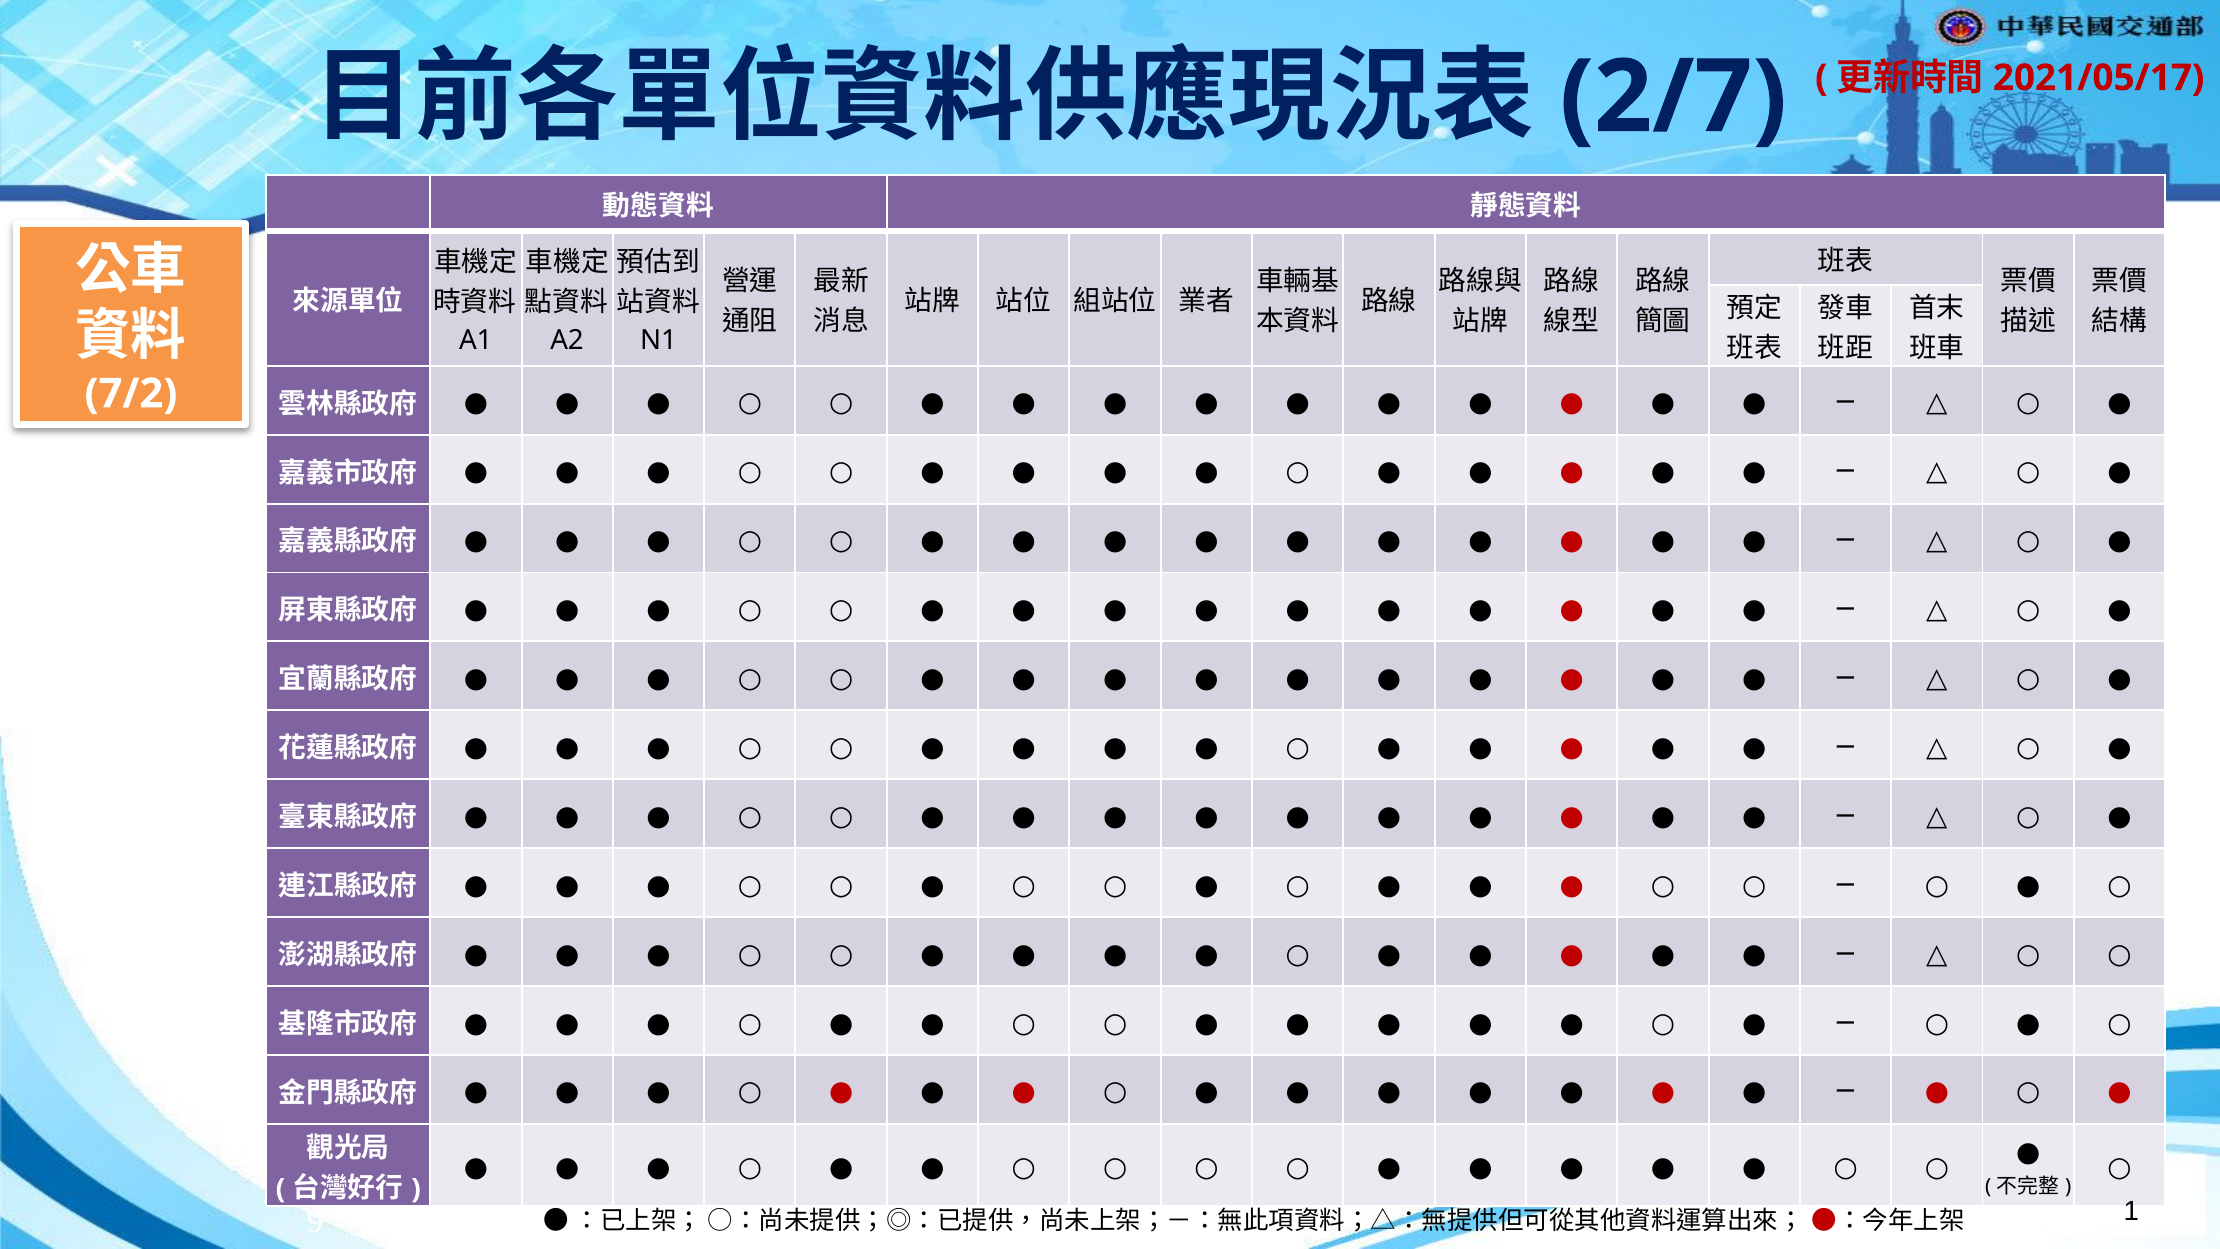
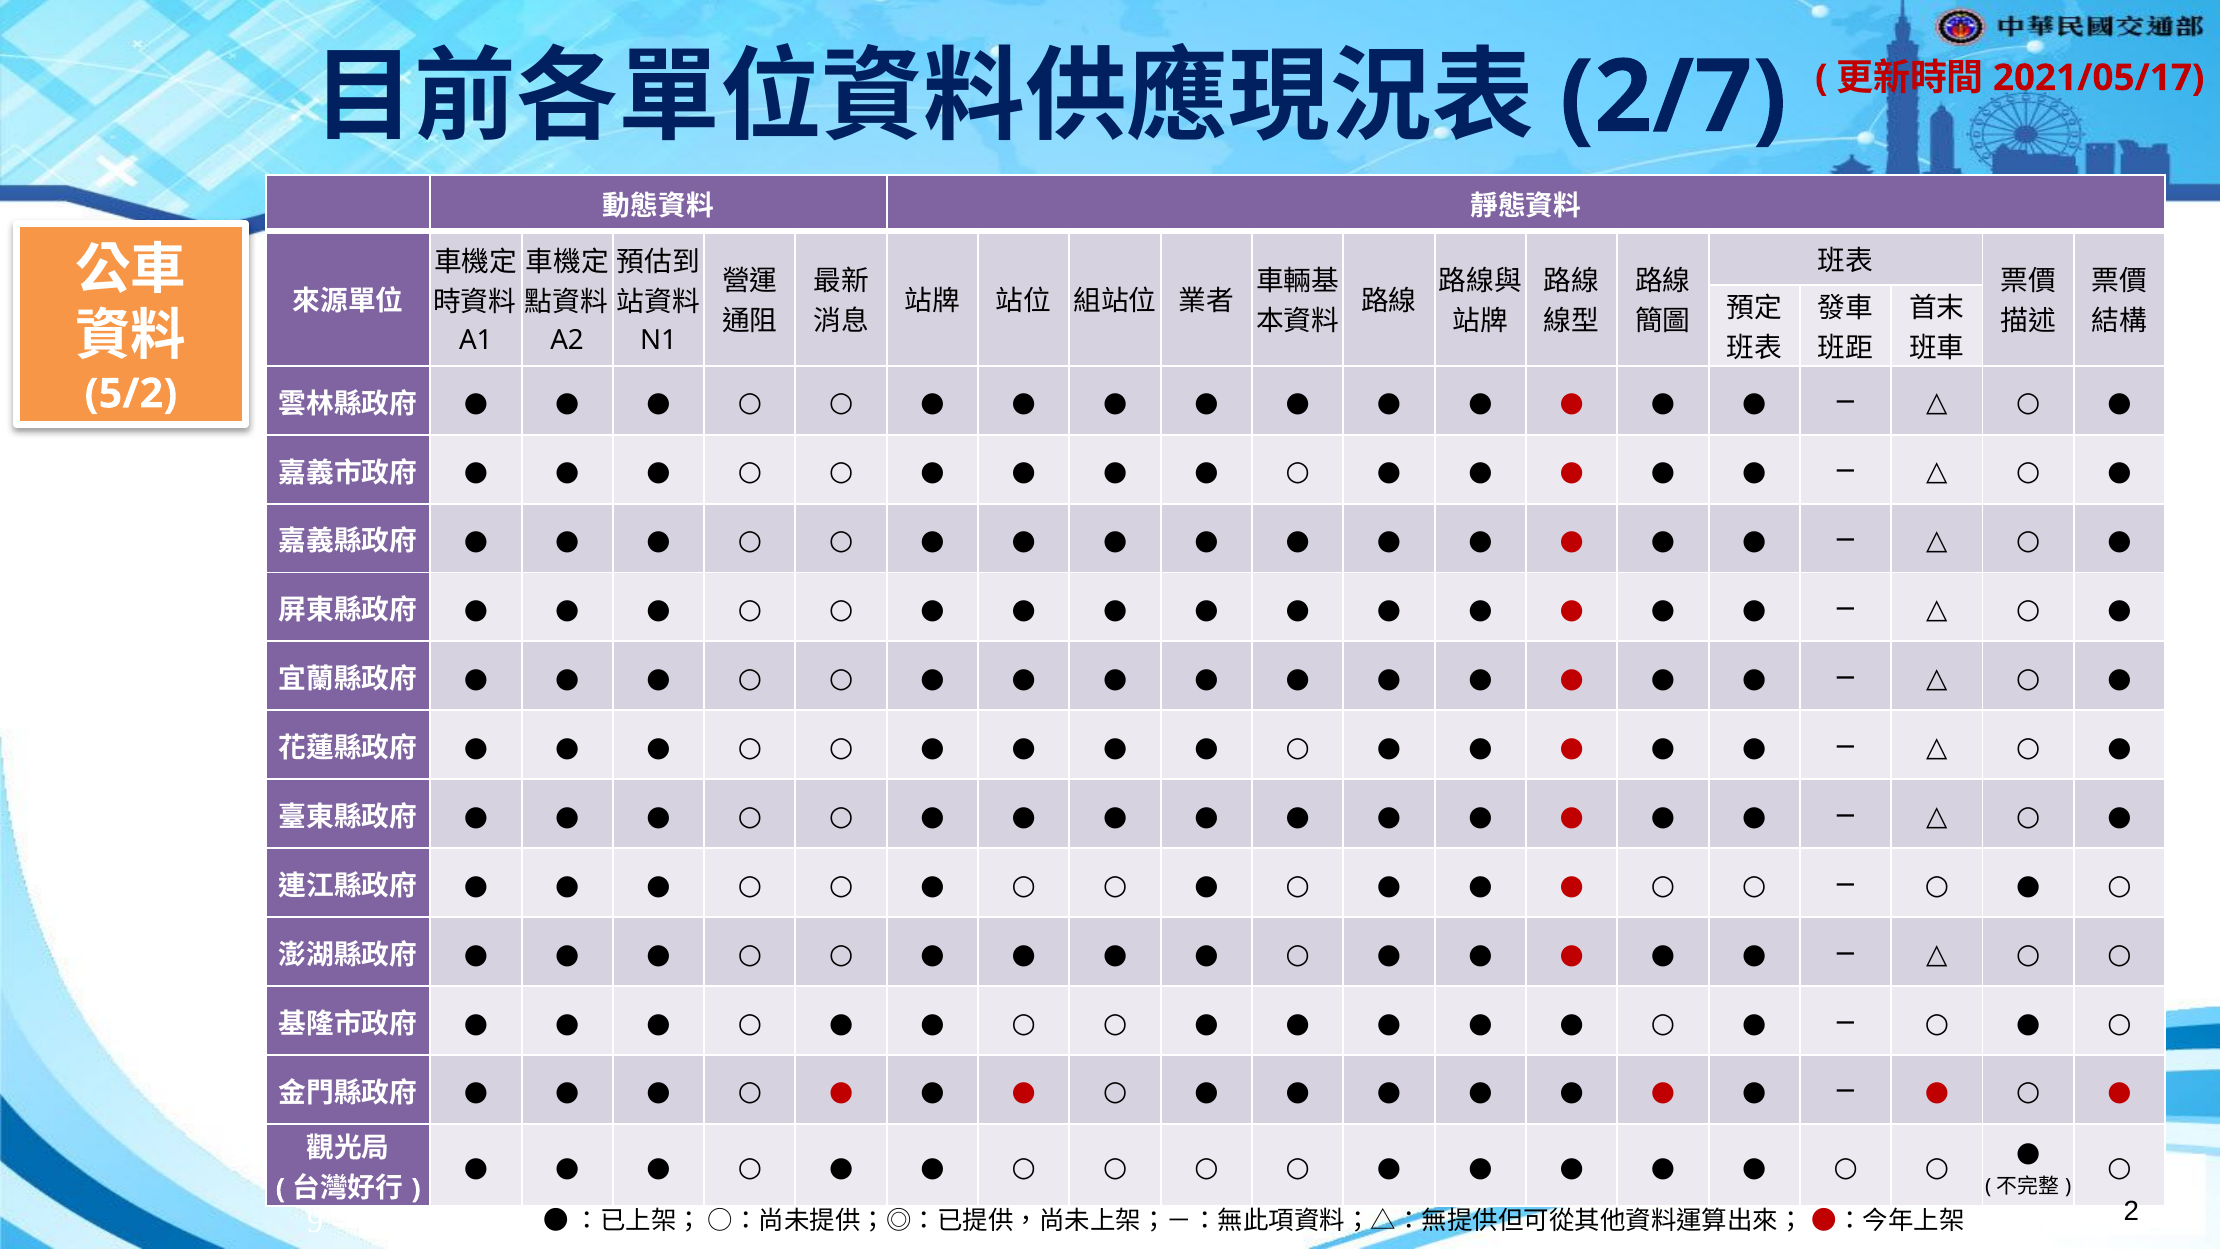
7/2: 7/2 -> 5/2 (131, 394)
1: 1 -> 2 (2131, 1211)
